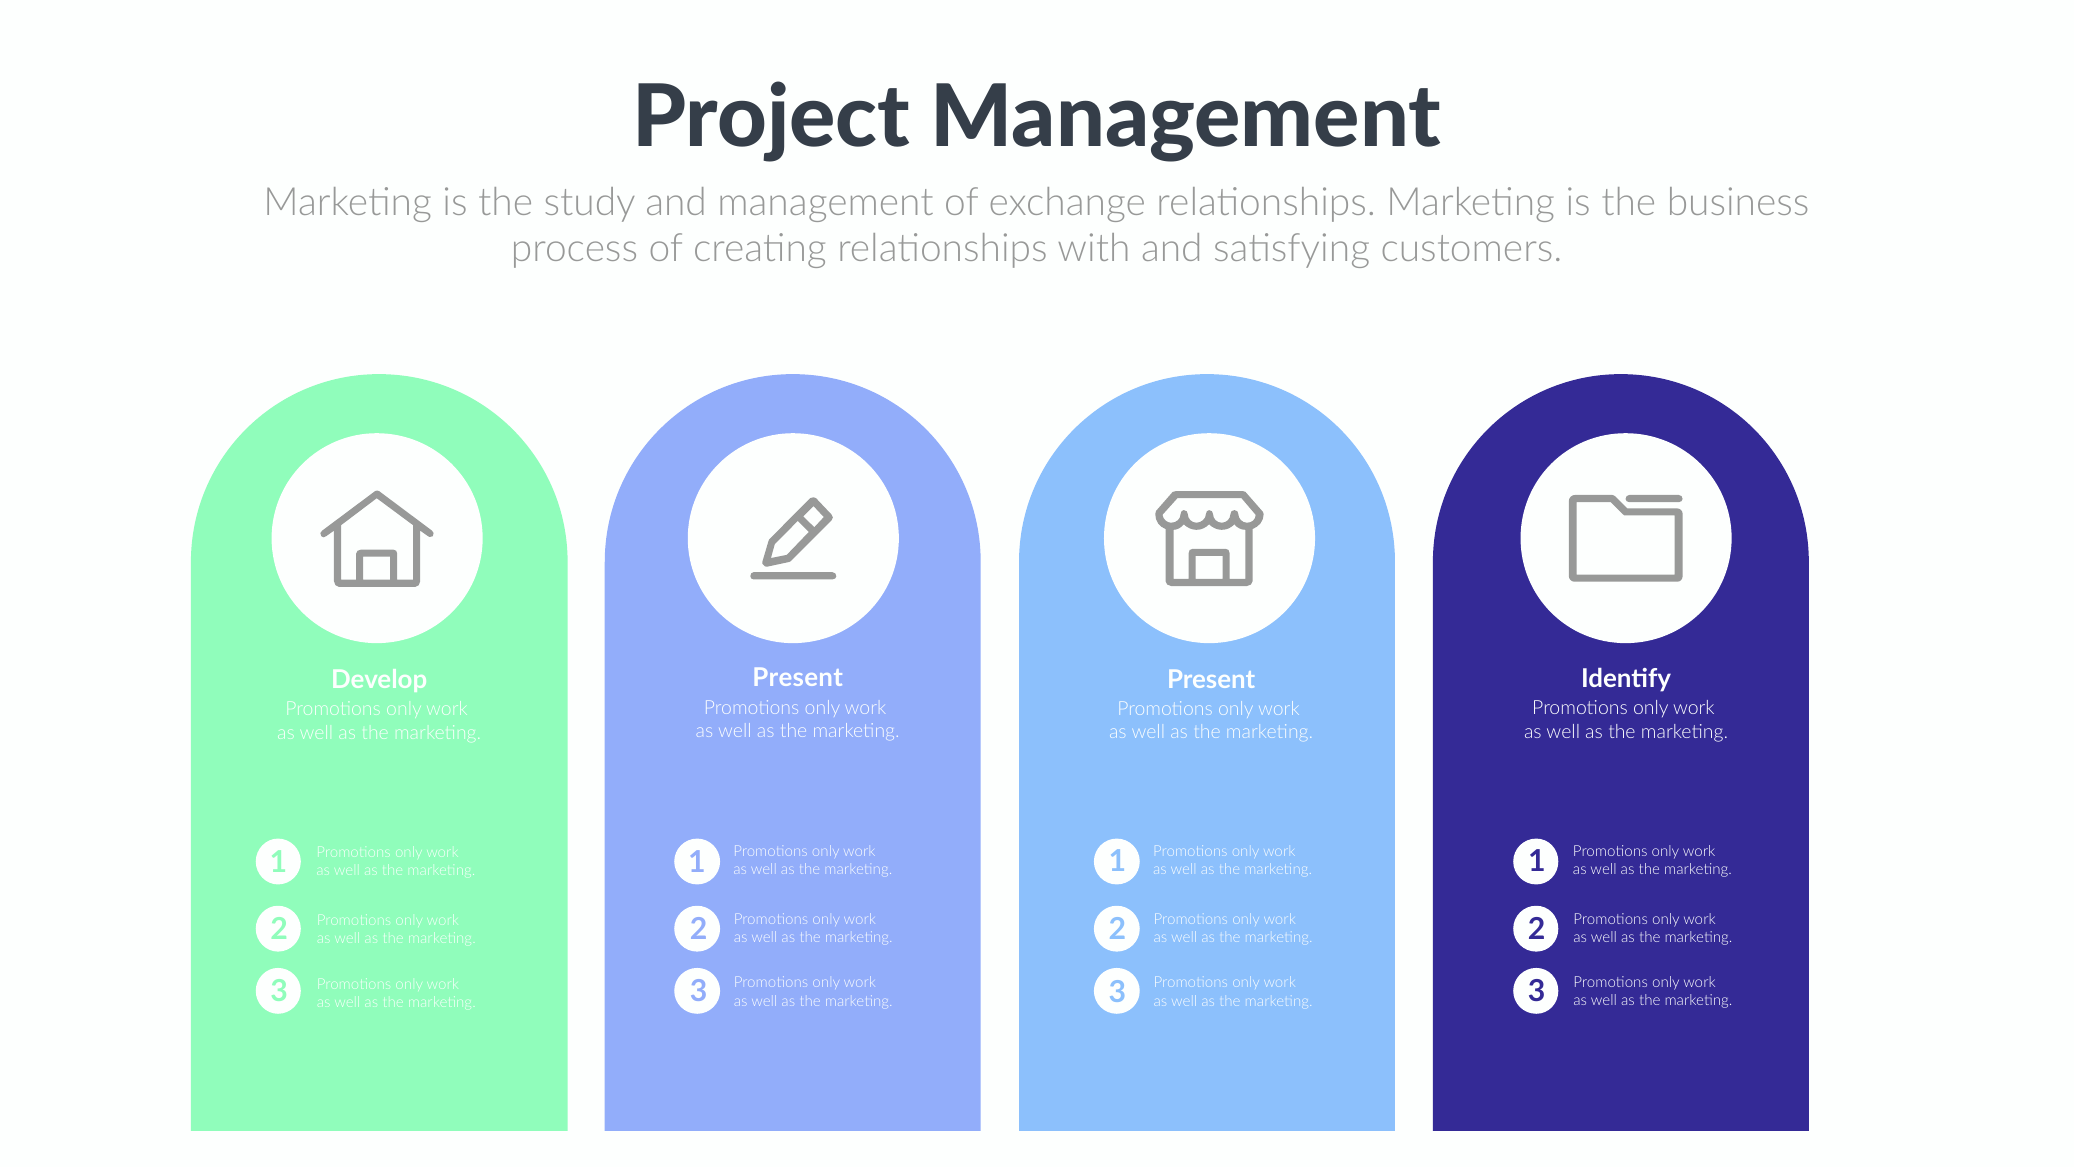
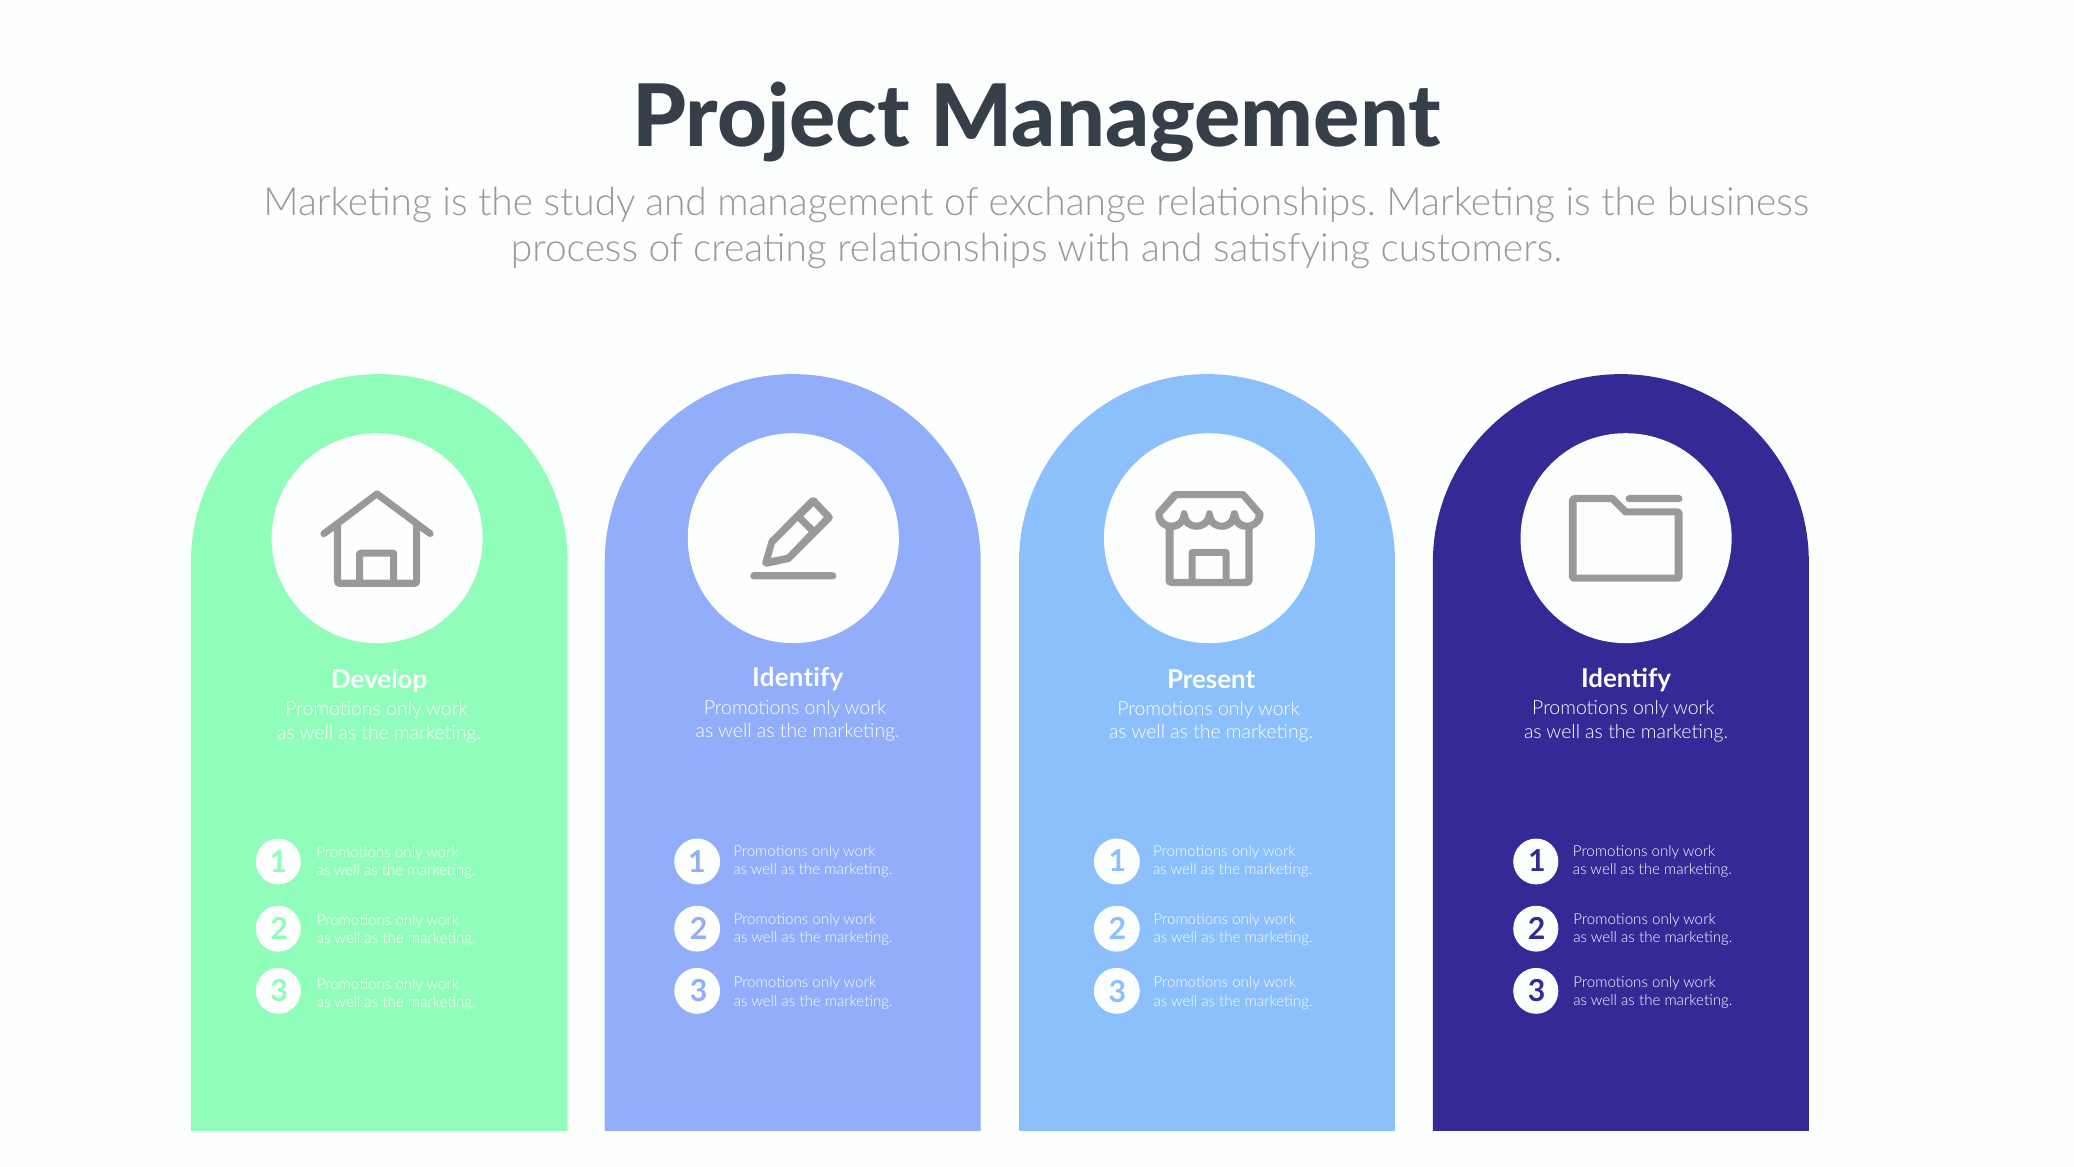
Present: Present -> Identify (798, 678)
